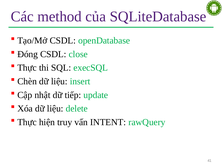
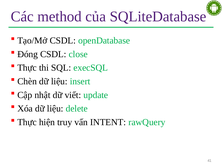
tiếp: tiếp -> viết (73, 95)
